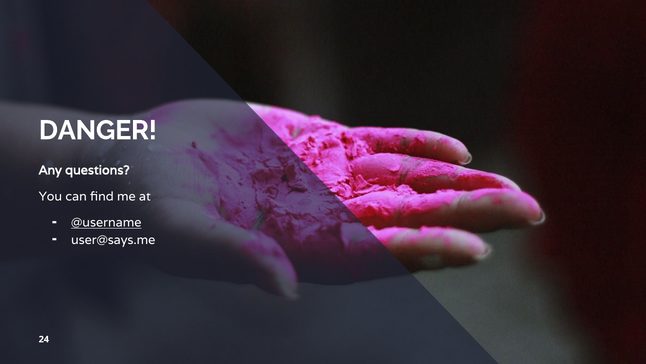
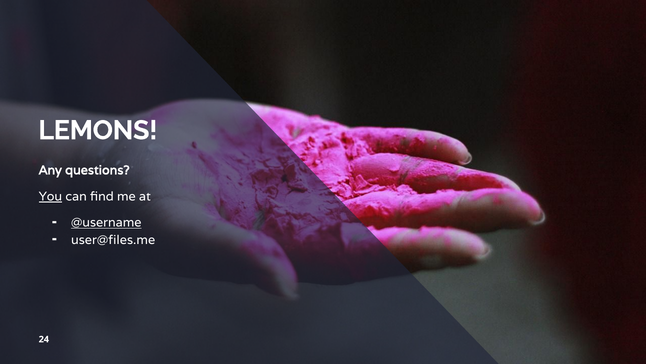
DANGER: DANGER -> LEMONS (98, 130)
You underline: none -> present (50, 196)
user@says.me: user@says.me -> user@files.me (113, 240)
